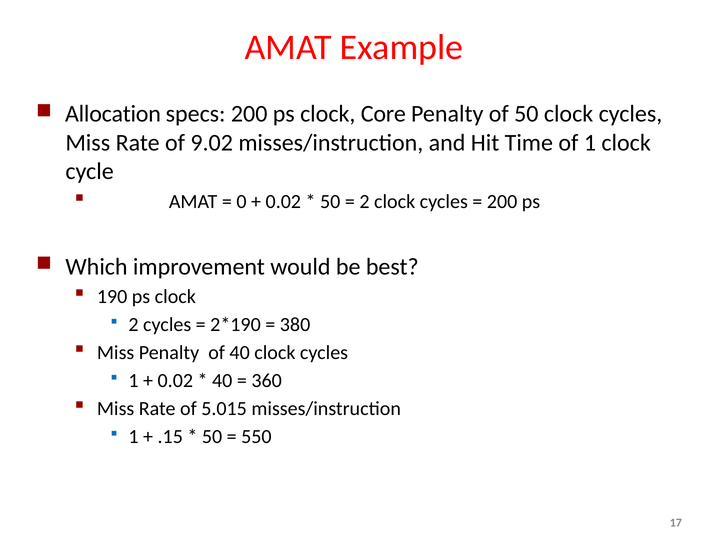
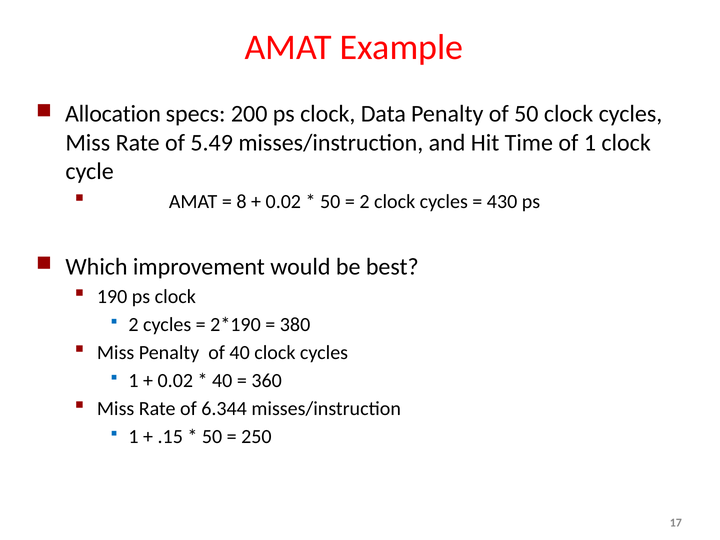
Core: Core -> Data (383, 114)
9.02: 9.02 -> 5.49 (212, 143)
0: 0 -> 8 (241, 202)
200: 200 -> 430 (502, 202)
5.015: 5.015 -> 6.344 (224, 409)
550: 550 -> 250 (256, 437)
